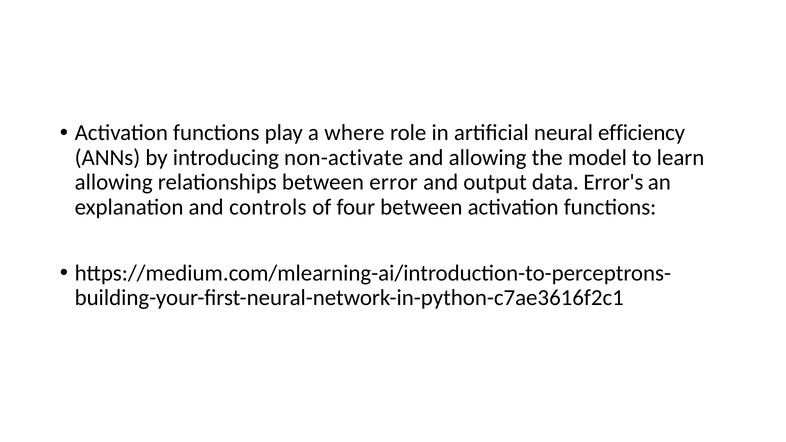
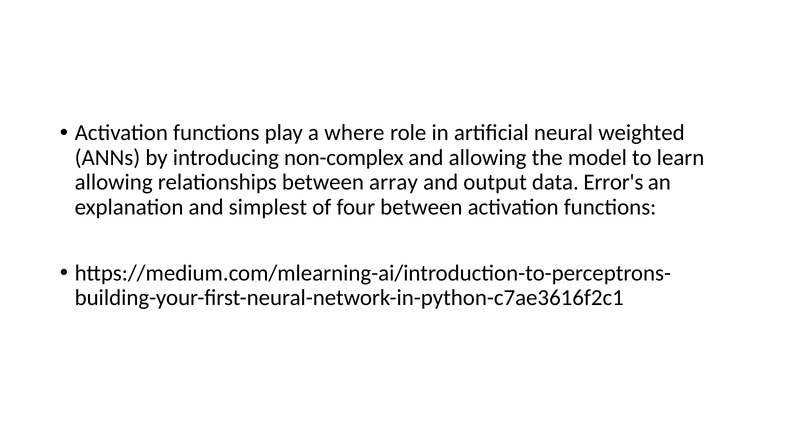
efficiency: efficiency -> weighted (641, 133)
non-activate: non-activate -> non-complex (344, 158)
error: error -> array (394, 182)
controls: controls -> simplest (268, 207)
